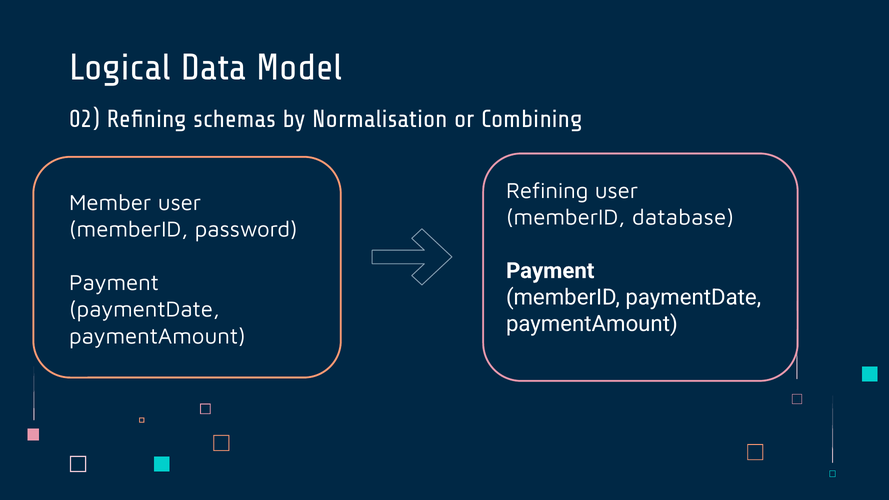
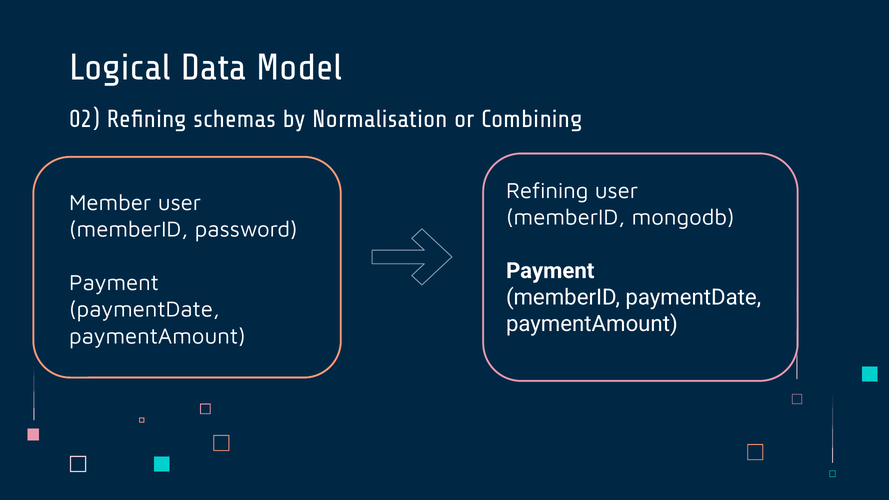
database: database -> mongodb (683, 217)
